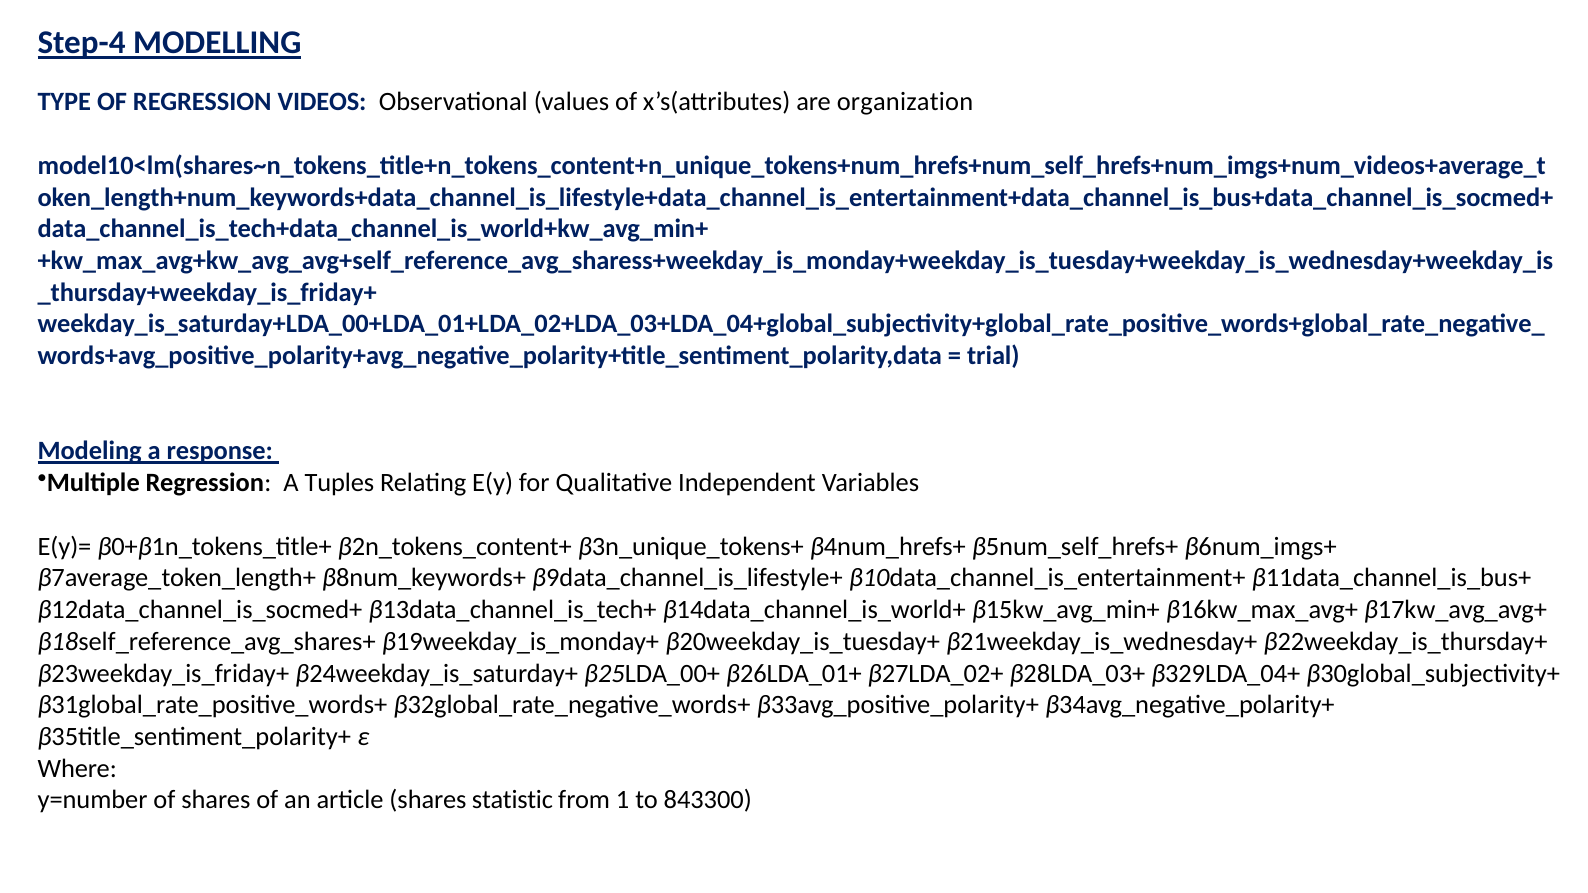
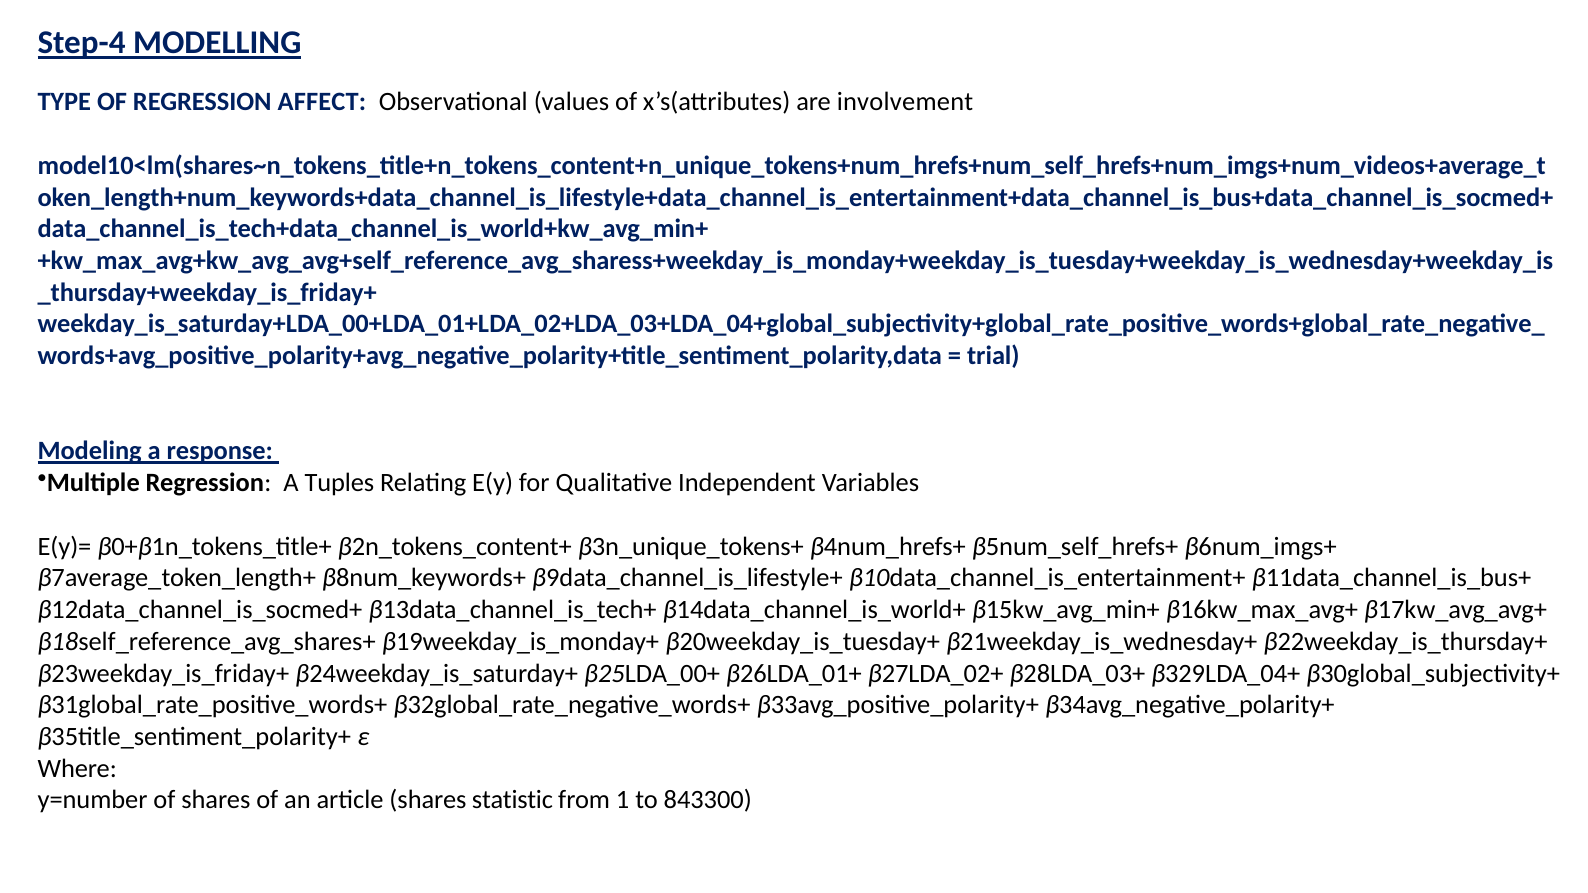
VIDEOS: VIDEOS -> AFFECT (322, 102)
organization: organization -> involvement (905, 102)
